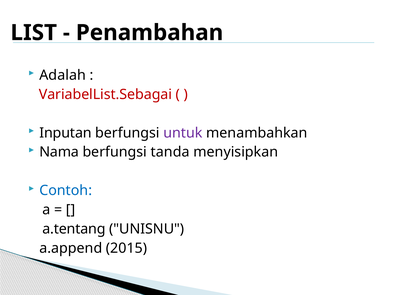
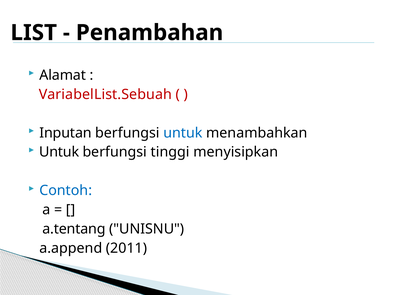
Adalah: Adalah -> Alamat (63, 75)
VariabelList.Sebagai: VariabelList.Sebagai -> VariabelList.Sebuah (105, 95)
untuk colour: purple -> blue (183, 133)
Nama: Nama -> Untuk (59, 152)
tanda: tanda -> tinggi (170, 152)
2015: 2015 -> 2011 (127, 249)
